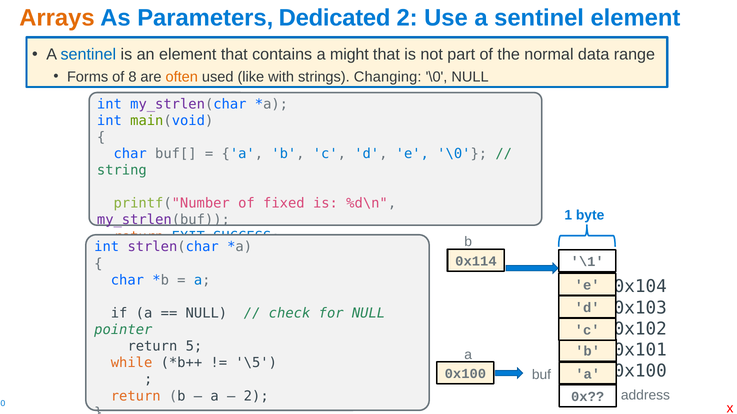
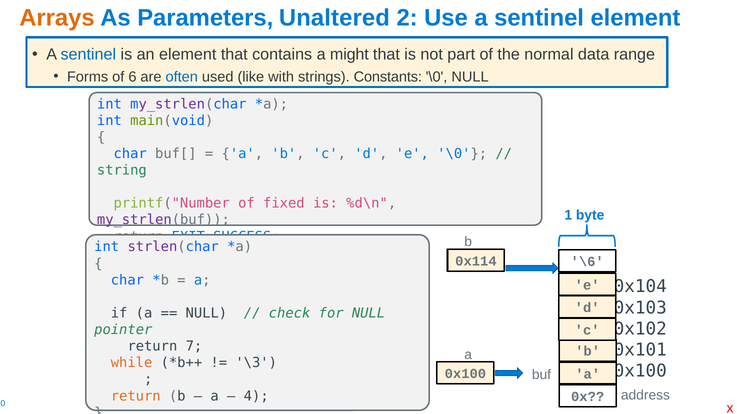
Dedicated: Dedicated -> Unaltered (334, 18)
8: 8 -> 6 (132, 77)
often colour: orange -> blue (182, 77)
Changing: Changing -> Constants (388, 77)
\1: \1 -> \6 (587, 262)
5: 5 -> 7 (194, 347)
\5: \5 -> \3 (256, 363)
2: 2 -> 4 (256, 396)
